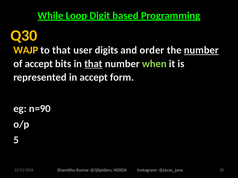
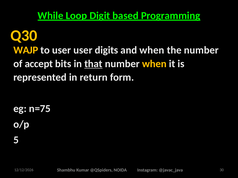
to that: that -> user (62, 50)
and order: order -> when (152, 50)
number underline: present -> none (201, 50)
when colour: light green -> yellow (154, 64)
in accept: accept -> return (94, 77)
n=90: n=90 -> n=75 (40, 109)
